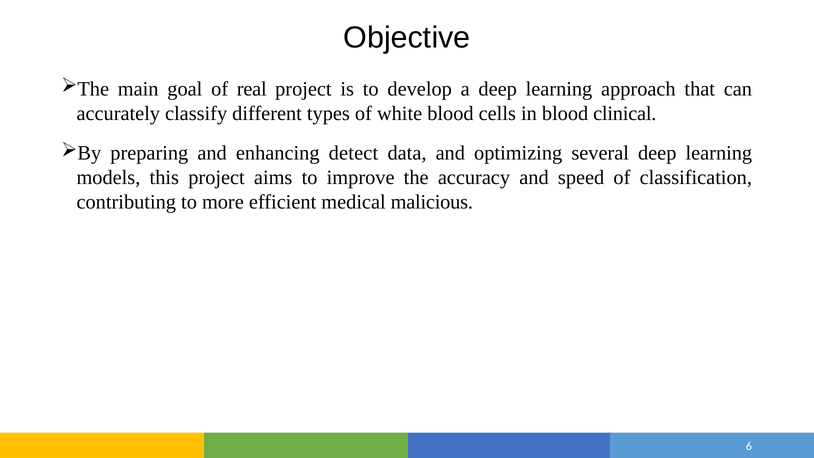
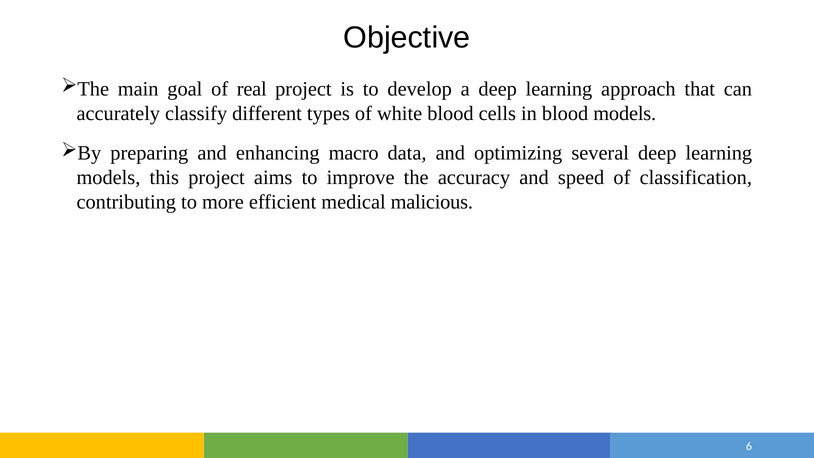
blood clinical: clinical -> models (625, 113)
detect: detect -> macro (354, 153)
